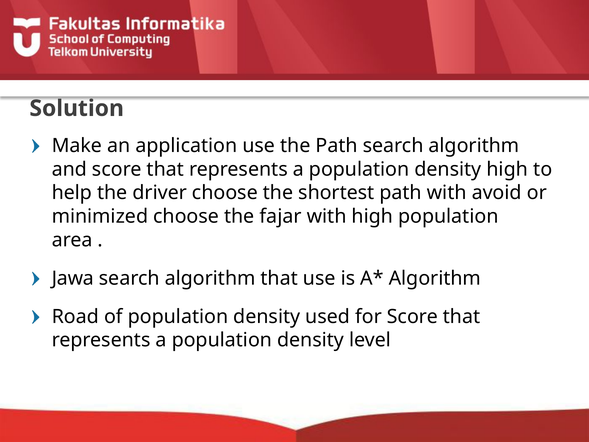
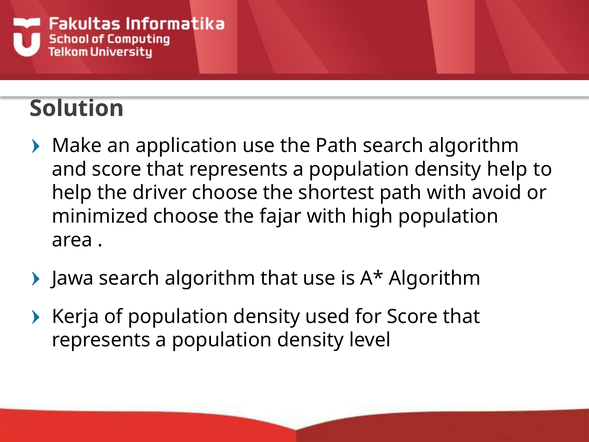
density high: high -> help (507, 169)
Road: Road -> Kerja (75, 316)
